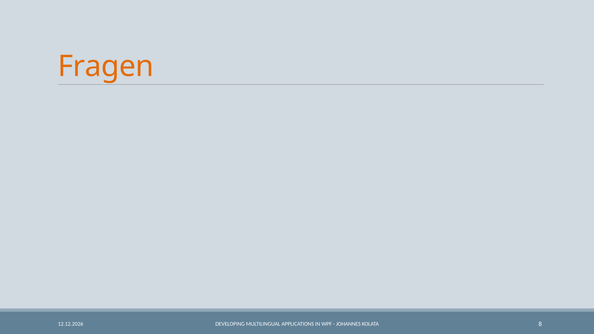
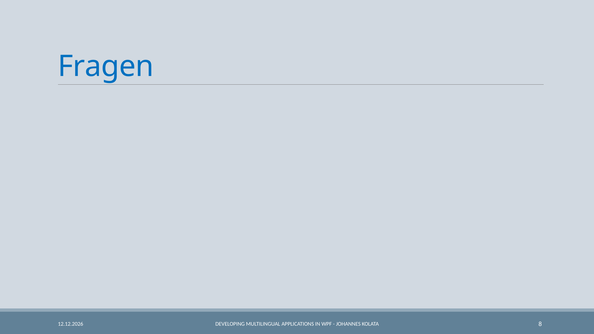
Fragen colour: orange -> blue (106, 67)
